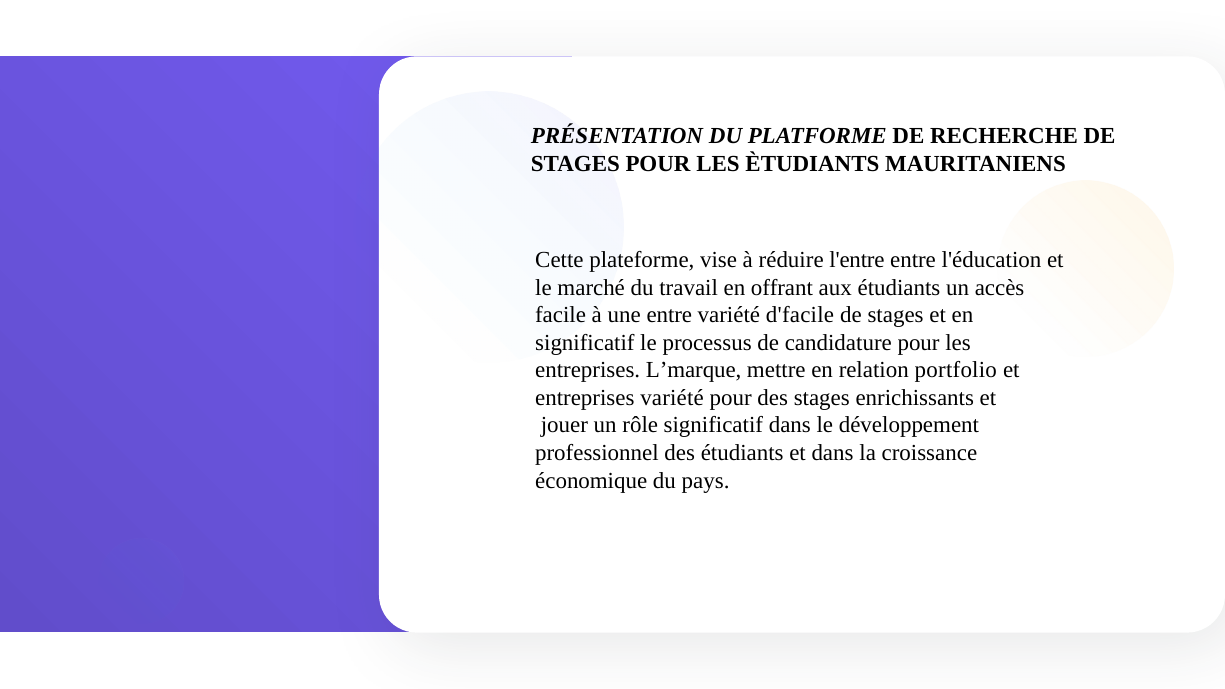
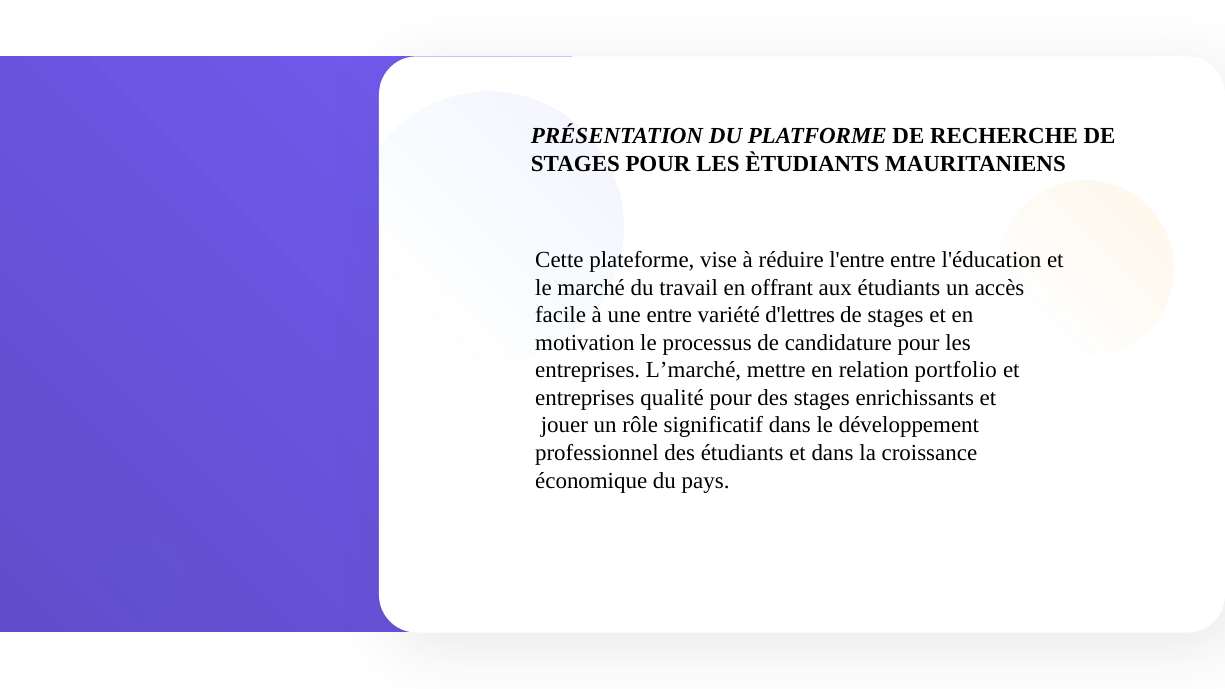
d'facile: d'facile -> d'lettres (800, 315)
significatif: significatif -> motivation (585, 343)
L’marque: L’marque -> L’marché (694, 370)
entreprises variété: variété -> qualité (672, 398)
